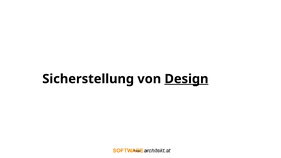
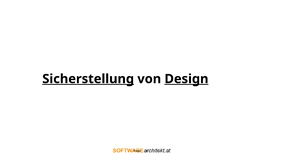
Sicherstellung underline: none -> present (88, 79)
